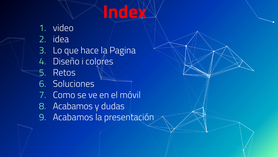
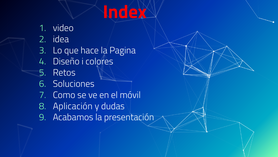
Acabamos: Acabamos -> Aplicación (73, 106)
